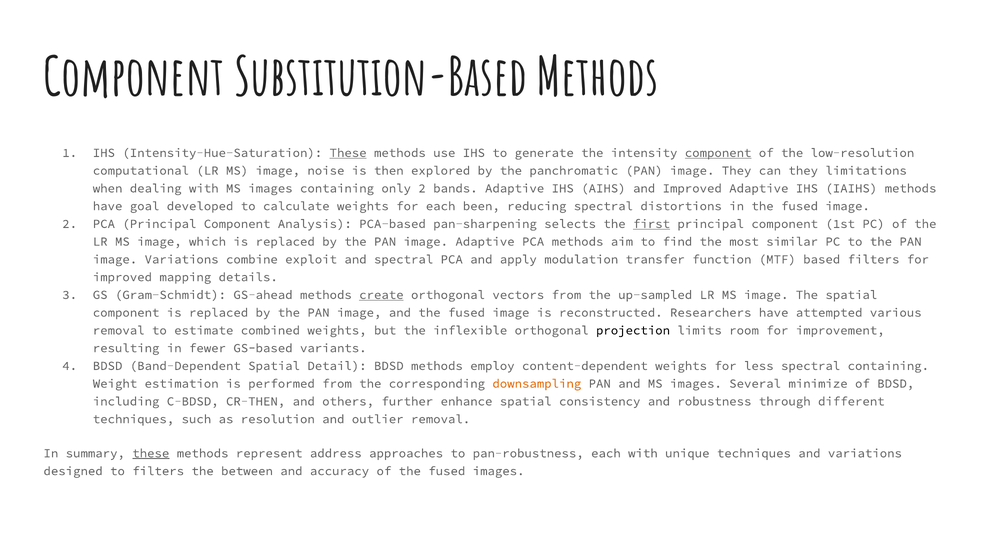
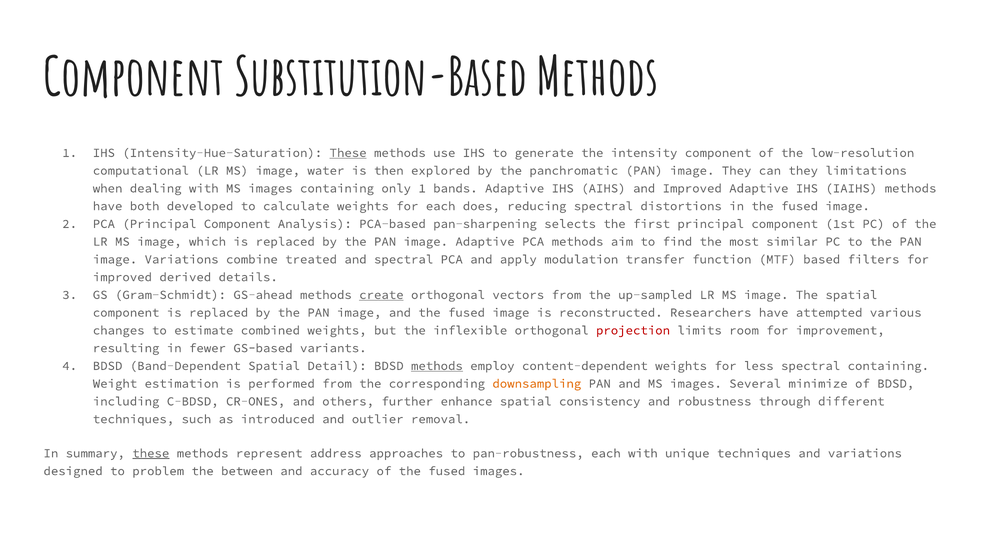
component underline: present -> none (718, 153)
noise: noise -> water (326, 170)
only 2: 2 -> 1 (422, 188)
goal: goal -> both (145, 206)
been: been -> does (481, 206)
first underline: present -> none (652, 224)
exploit: exploit -> treated (311, 259)
mapping: mapping -> derived (185, 277)
removal: removal -> changes (119, 330)
projection colour: black -> red (633, 330)
methods underline: none -> present (437, 366)
CR-THEN: CR-THEN -> CR-ONES (256, 401)
resolution: resolution -> introduced (278, 419)
to filters: filters -> problem (158, 471)
